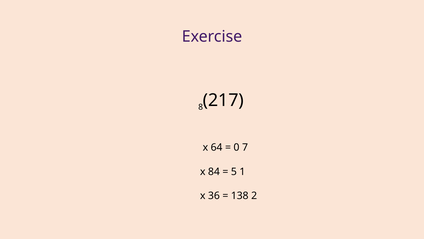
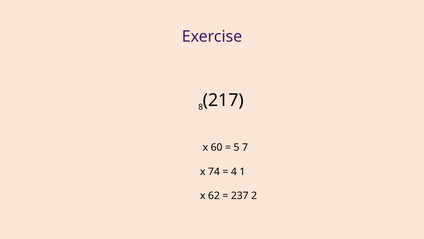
64: 64 -> 60 (217, 147)
0: 0 -> 5 (237, 147)
84: 84 -> 74 (214, 171)
5: 5 -> 4 (234, 171)
36: 36 -> 62 (214, 195)
138: 138 -> 237 (240, 195)
